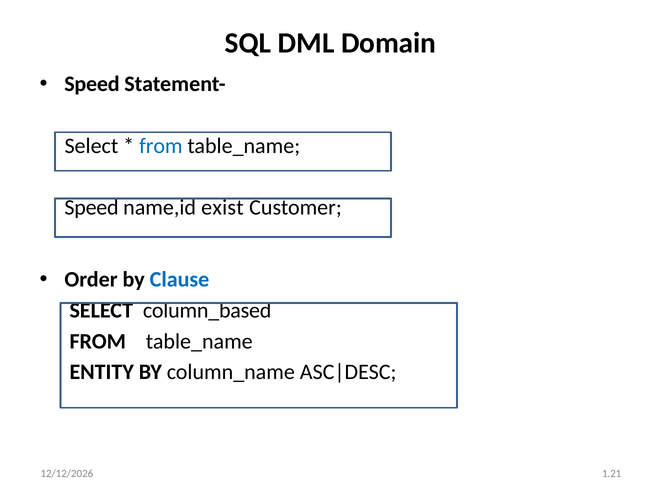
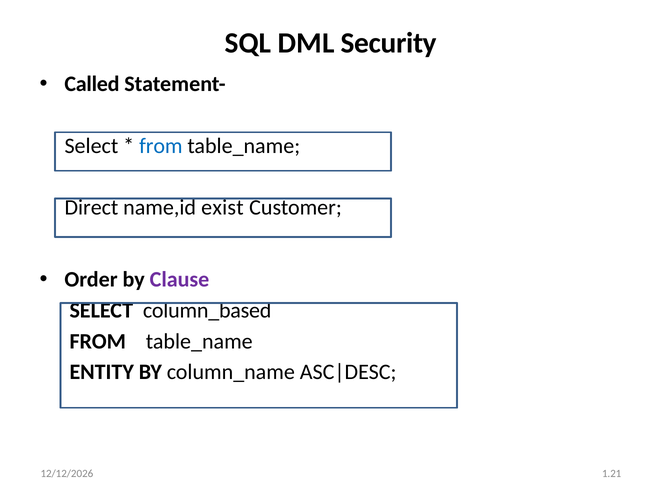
Domain: Domain -> Security (389, 43)
Speed: Speed -> Called (92, 84)
Speed: Speed -> Direct (91, 208)
Clause colour: blue -> purple (180, 280)
